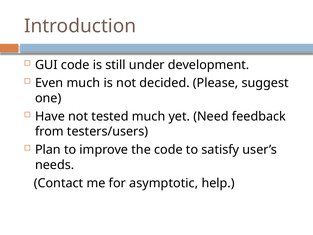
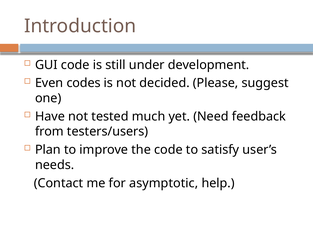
Even much: much -> codes (84, 83)
